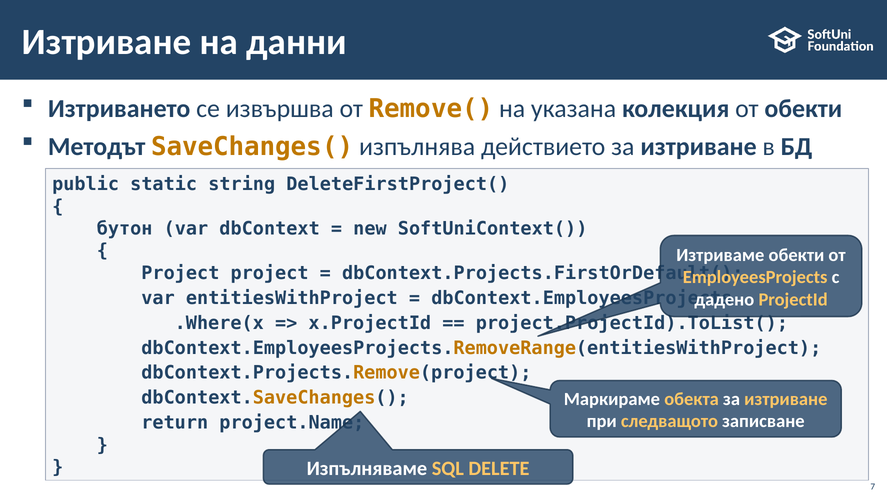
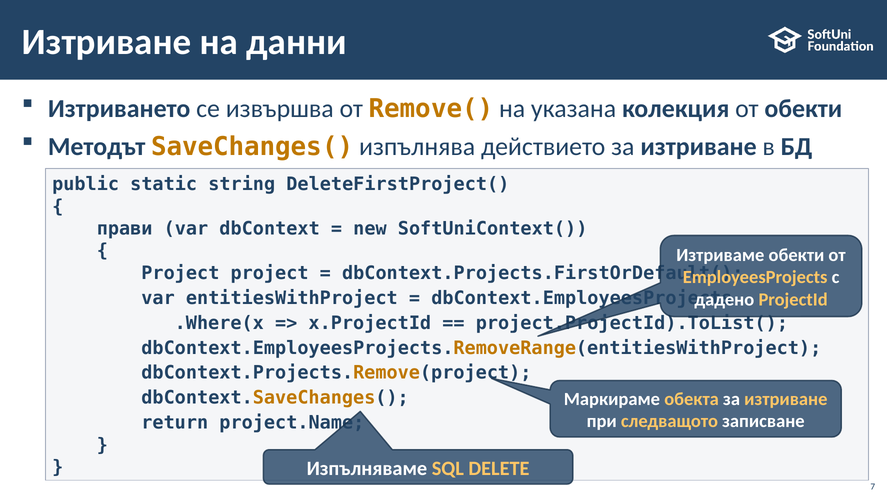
бутон: бутон -> прави (125, 229)
